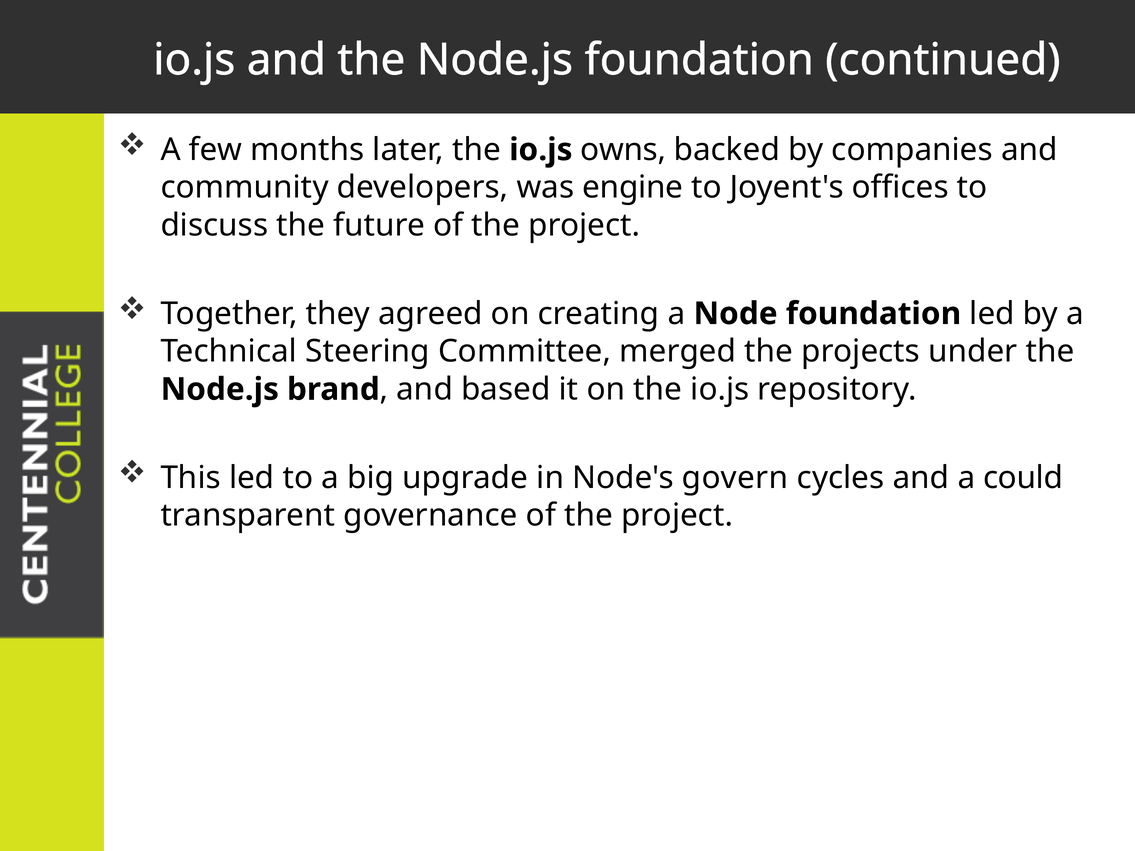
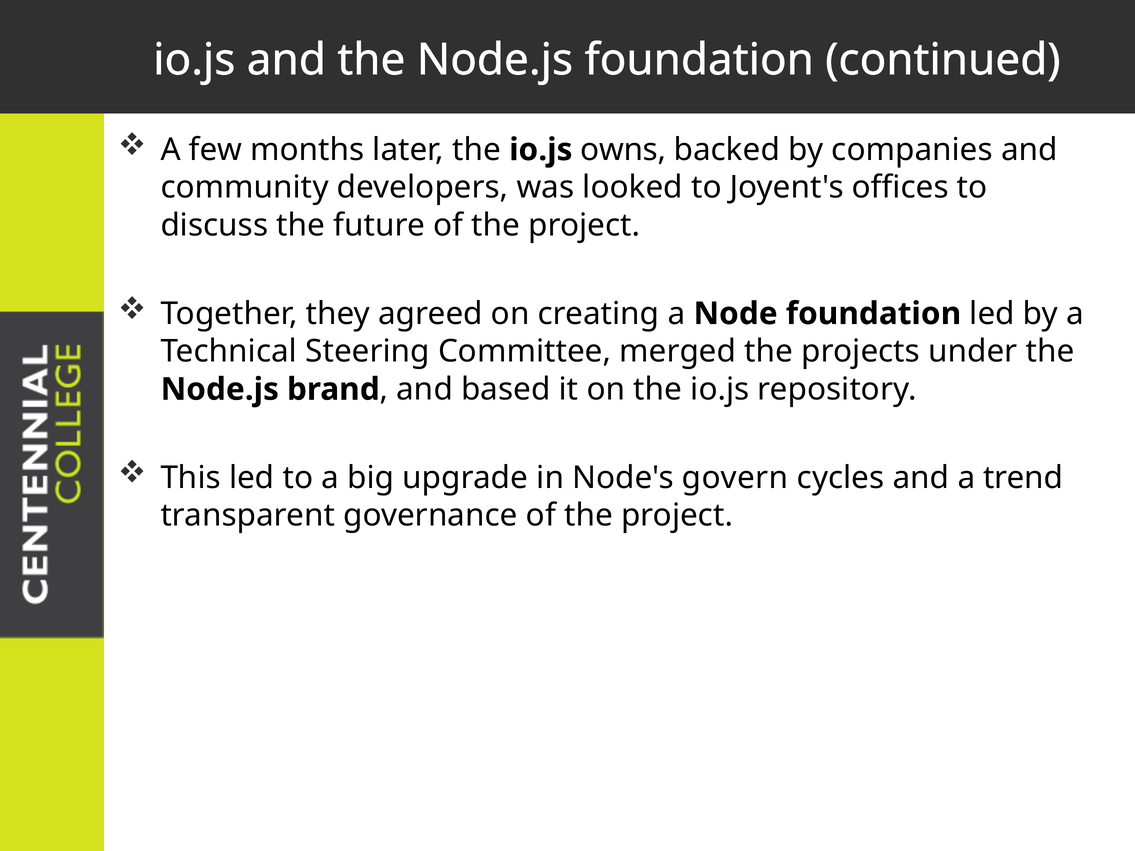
engine: engine -> looked (633, 188)
could: could -> trend (1023, 478)
